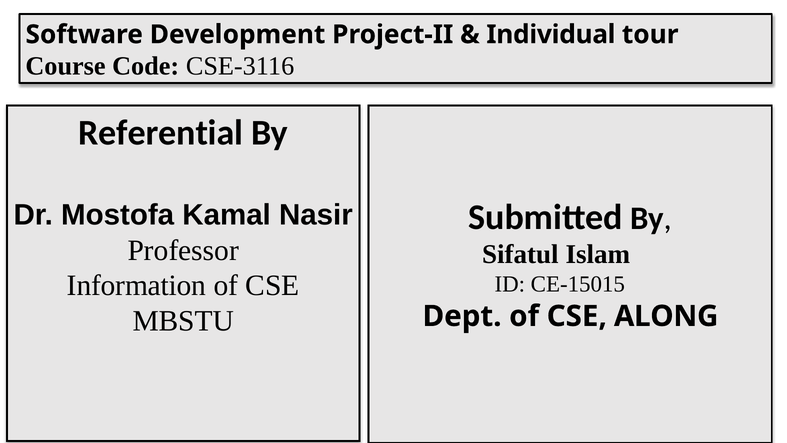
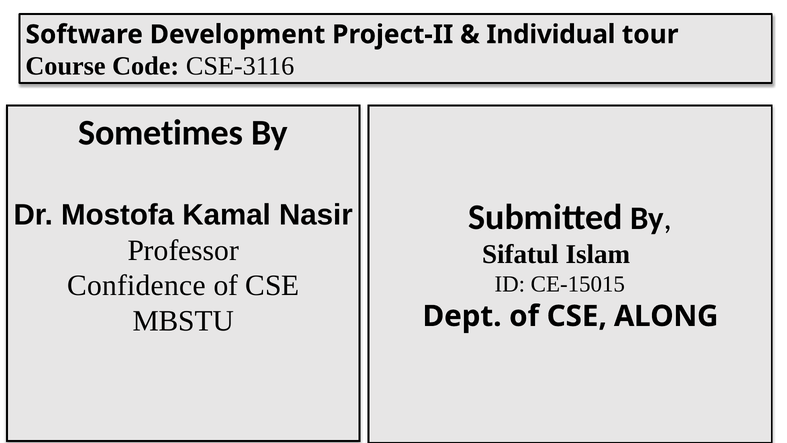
Referential: Referential -> Sometimes (161, 133)
Information: Information -> Confidence (136, 286)
